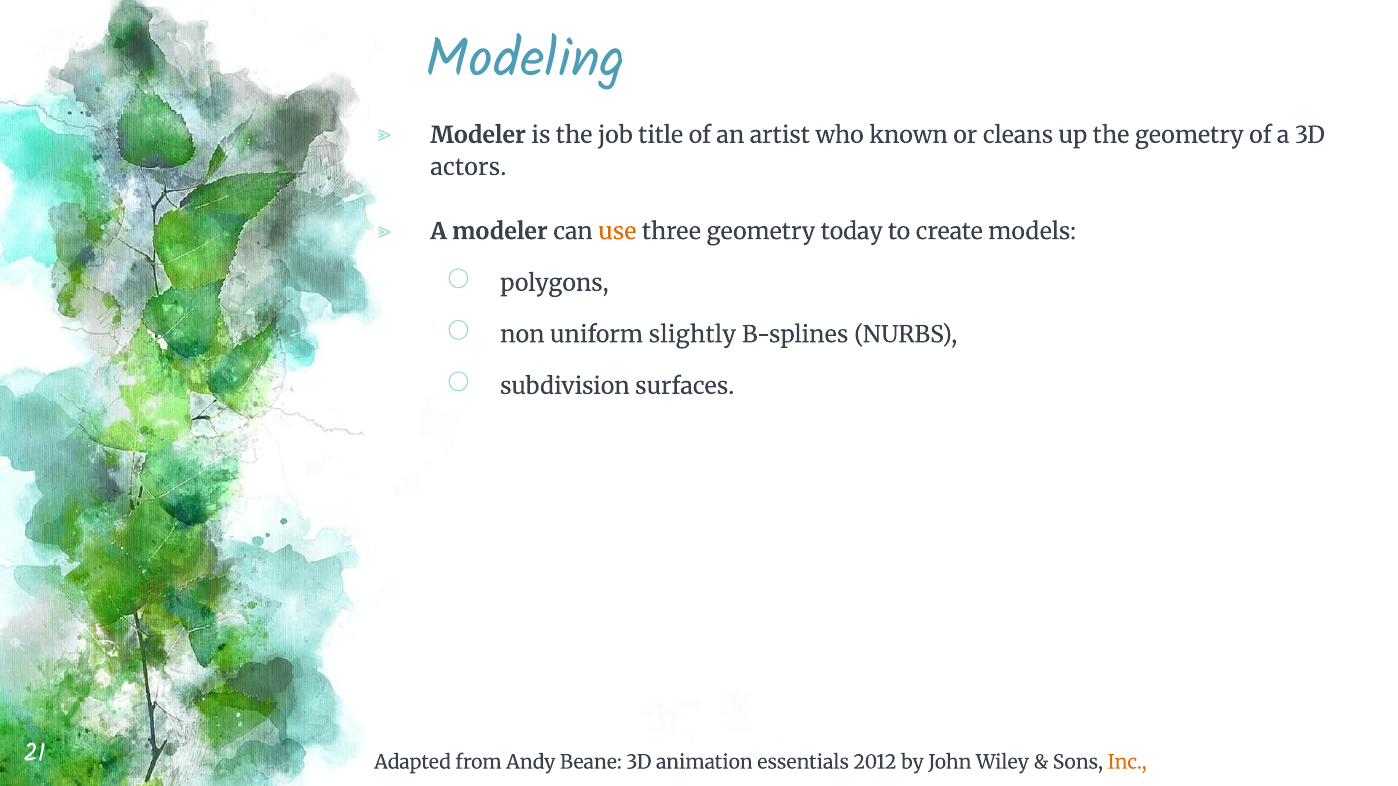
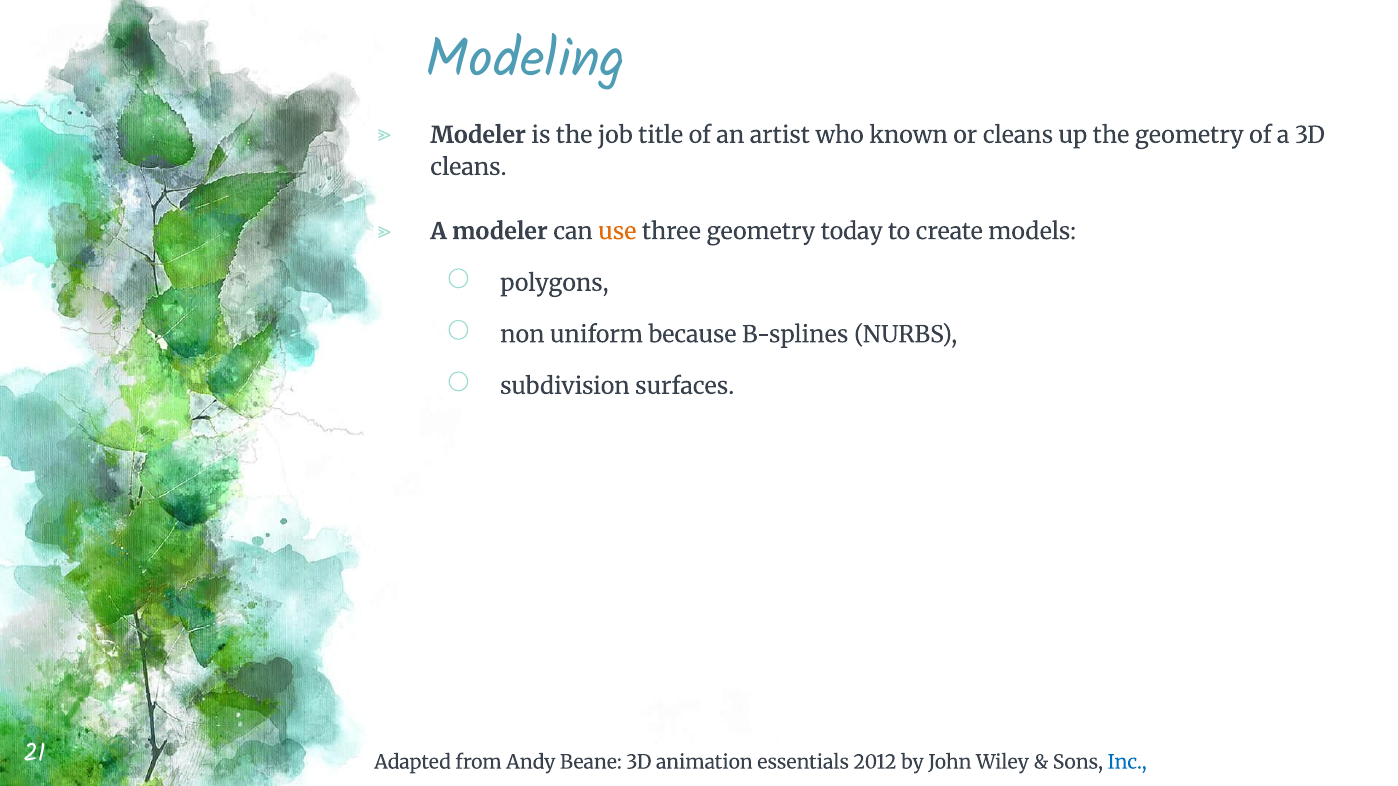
actors: actors -> cleans (468, 167)
slightly: slightly -> because (692, 335)
Inc colour: orange -> blue (1127, 763)
